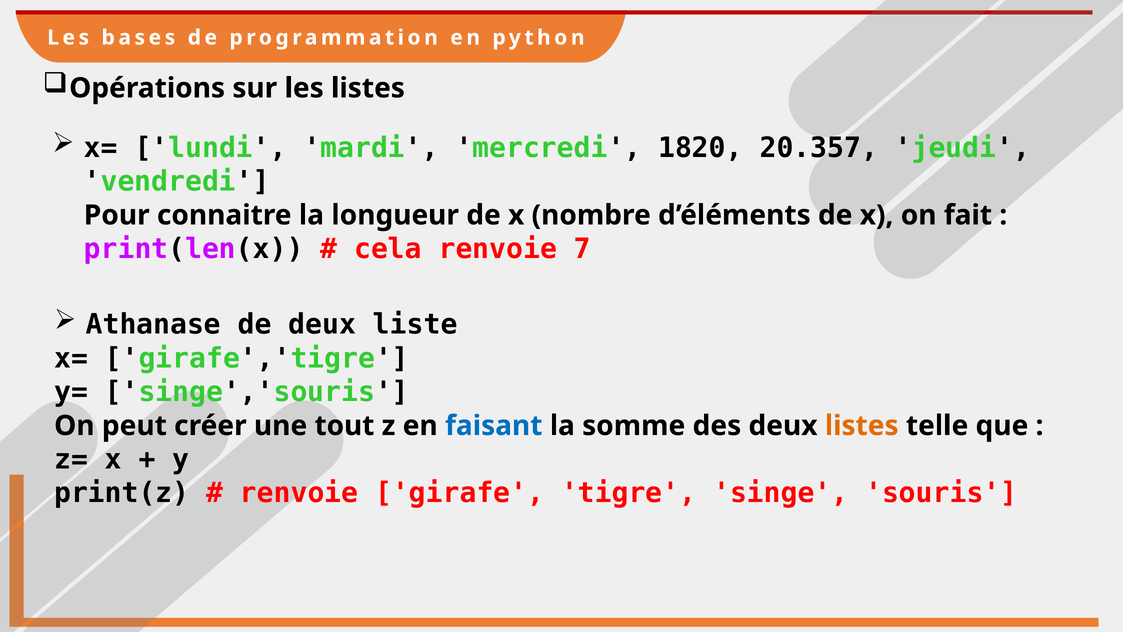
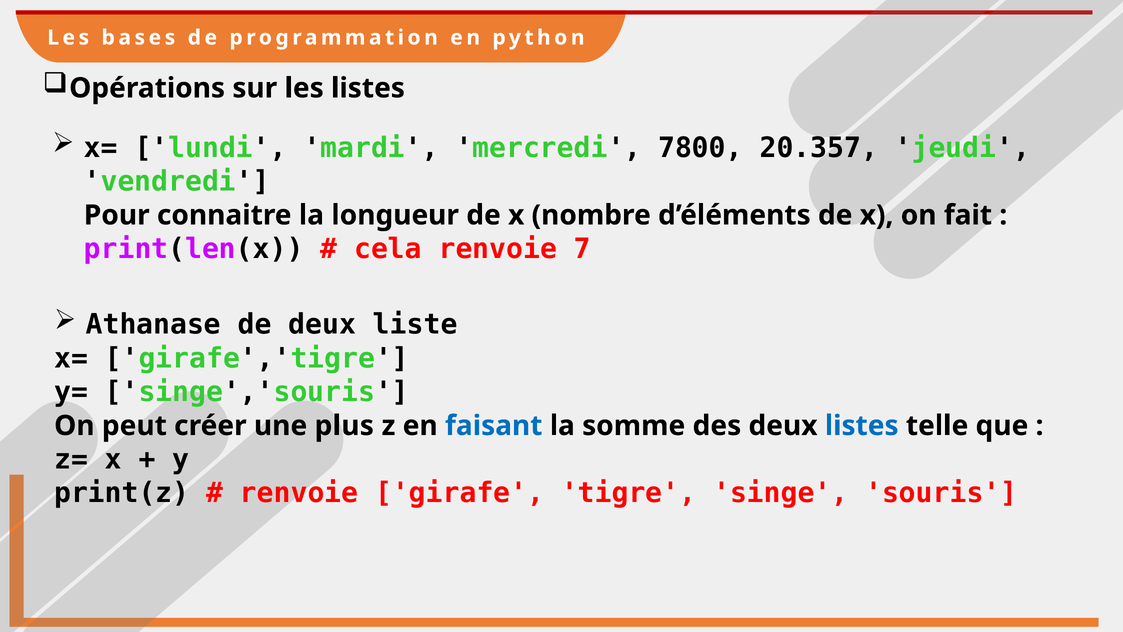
1820: 1820 -> 7800 (700, 148)
tout: tout -> plus (344, 426)
listes colour: orange -> blue (862, 426)
